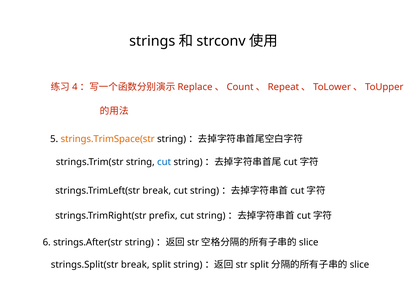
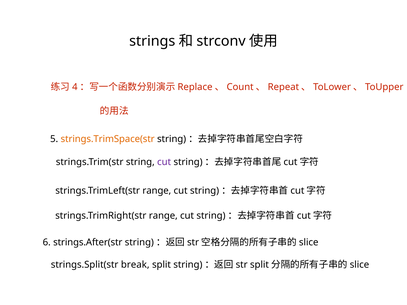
cut colour: blue -> purple (164, 162)
strings.TrimLeft(str break: break -> range (157, 191)
strings.TrimRight(str prefix: prefix -> range (163, 216)
